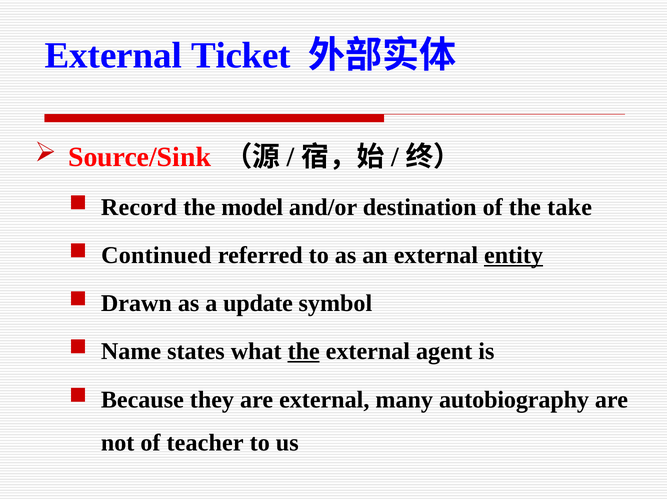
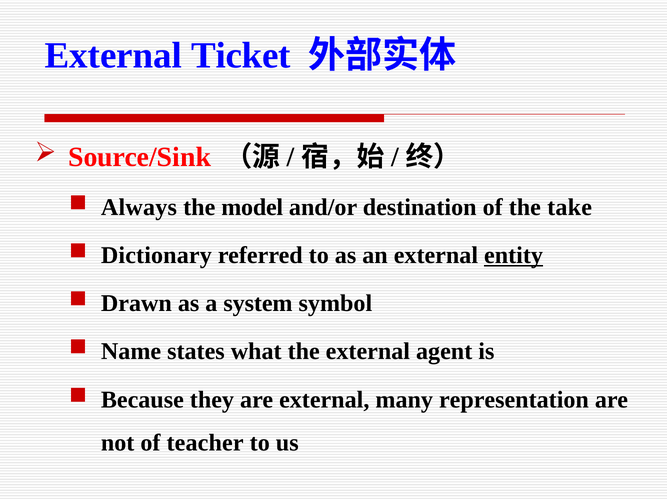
Record: Record -> Always (139, 207)
Continued: Continued -> Dictionary (156, 255)
update: update -> system (258, 303)
the underline: present -> none (304, 352)
autobiography: autobiography -> representation (514, 400)
